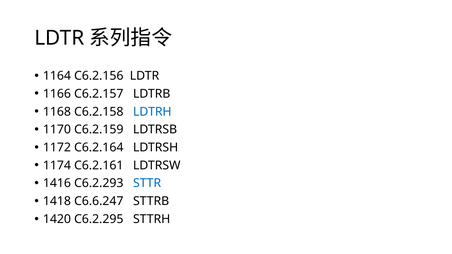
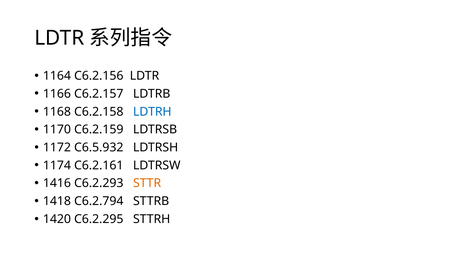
C6.2.164: C6.2.164 -> C6.5.932 (99, 148)
STTR colour: blue -> orange (147, 183)
C6.6.247: C6.6.247 -> C6.2.794 (99, 201)
